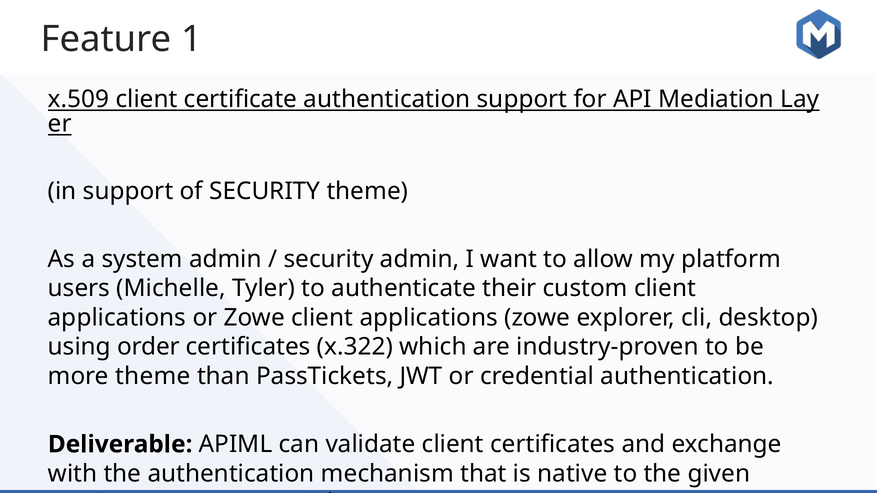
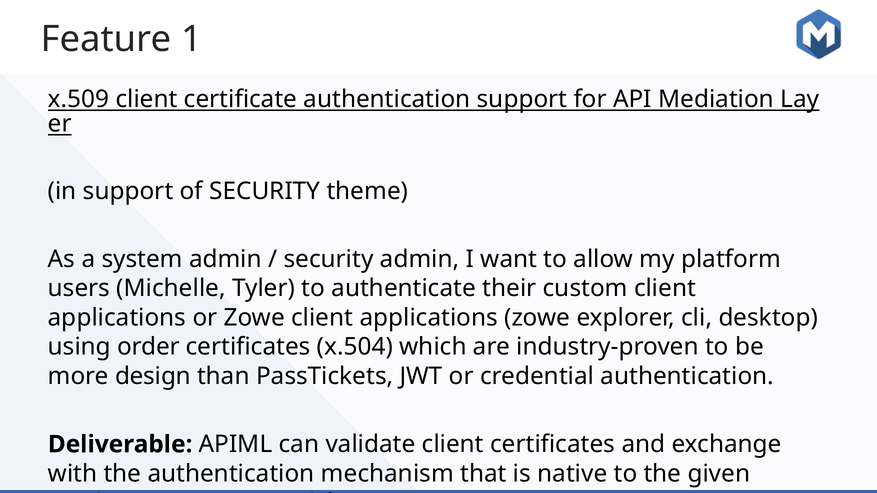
x.322: x.322 -> x.504 (355, 347)
more theme: theme -> design (153, 376)
